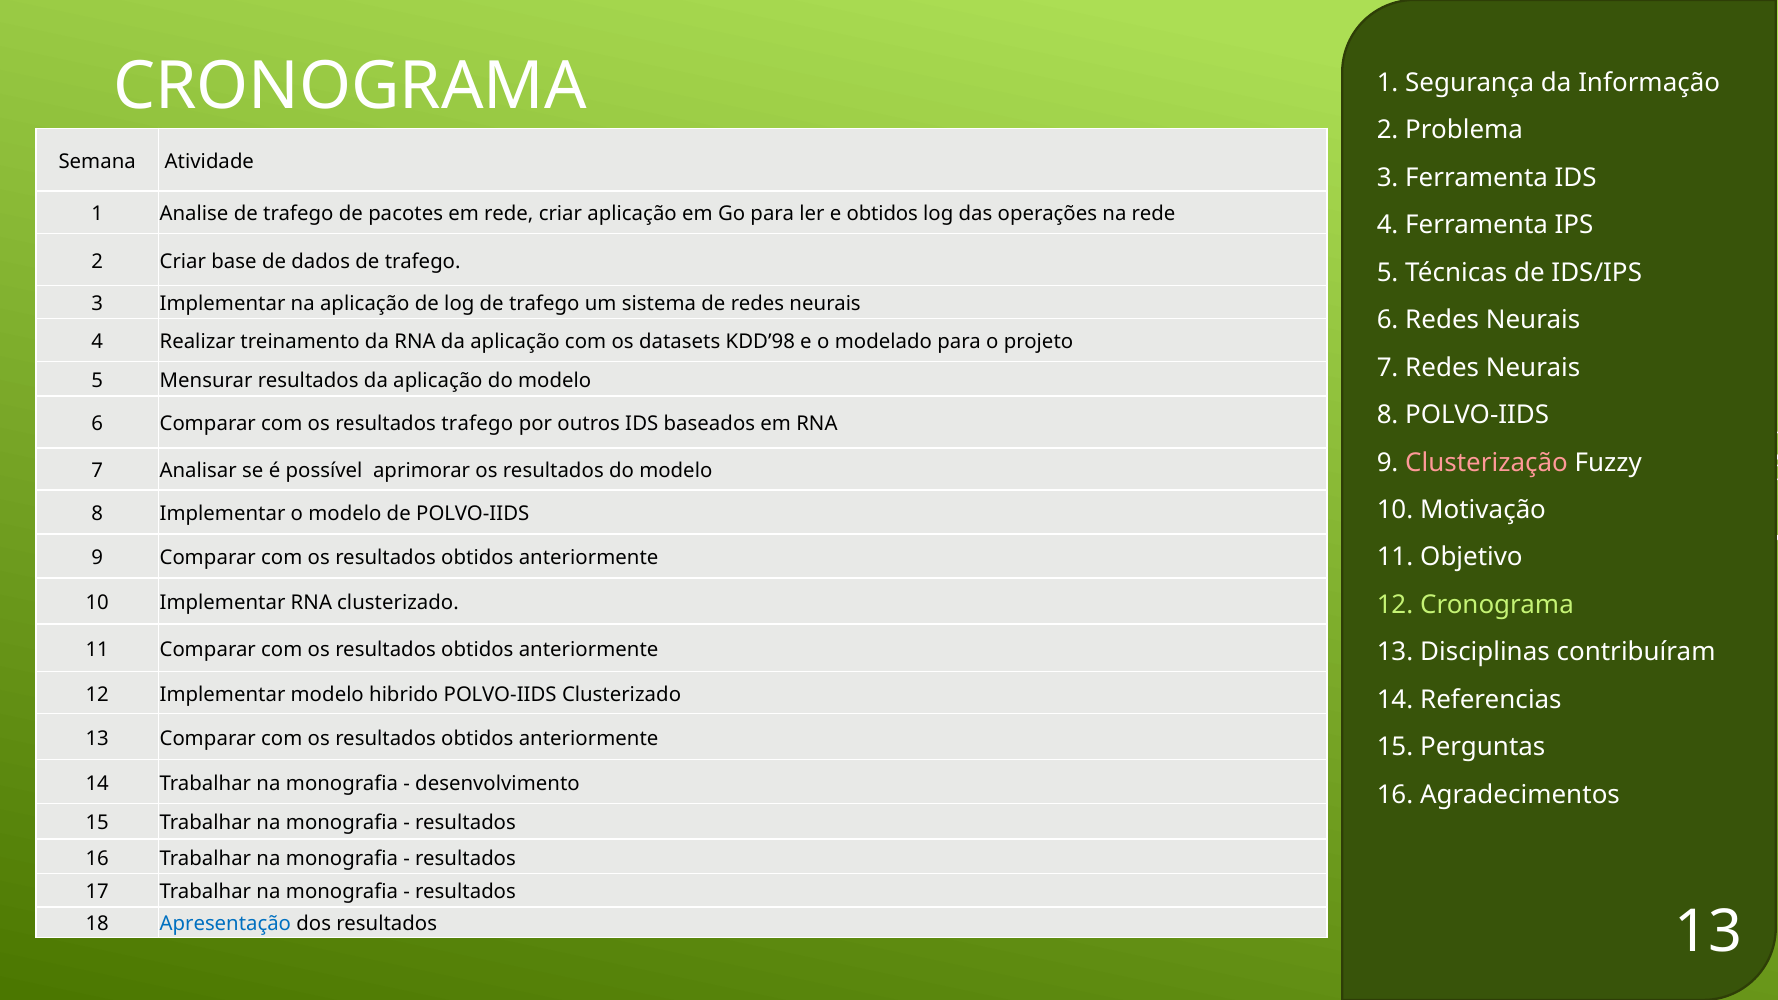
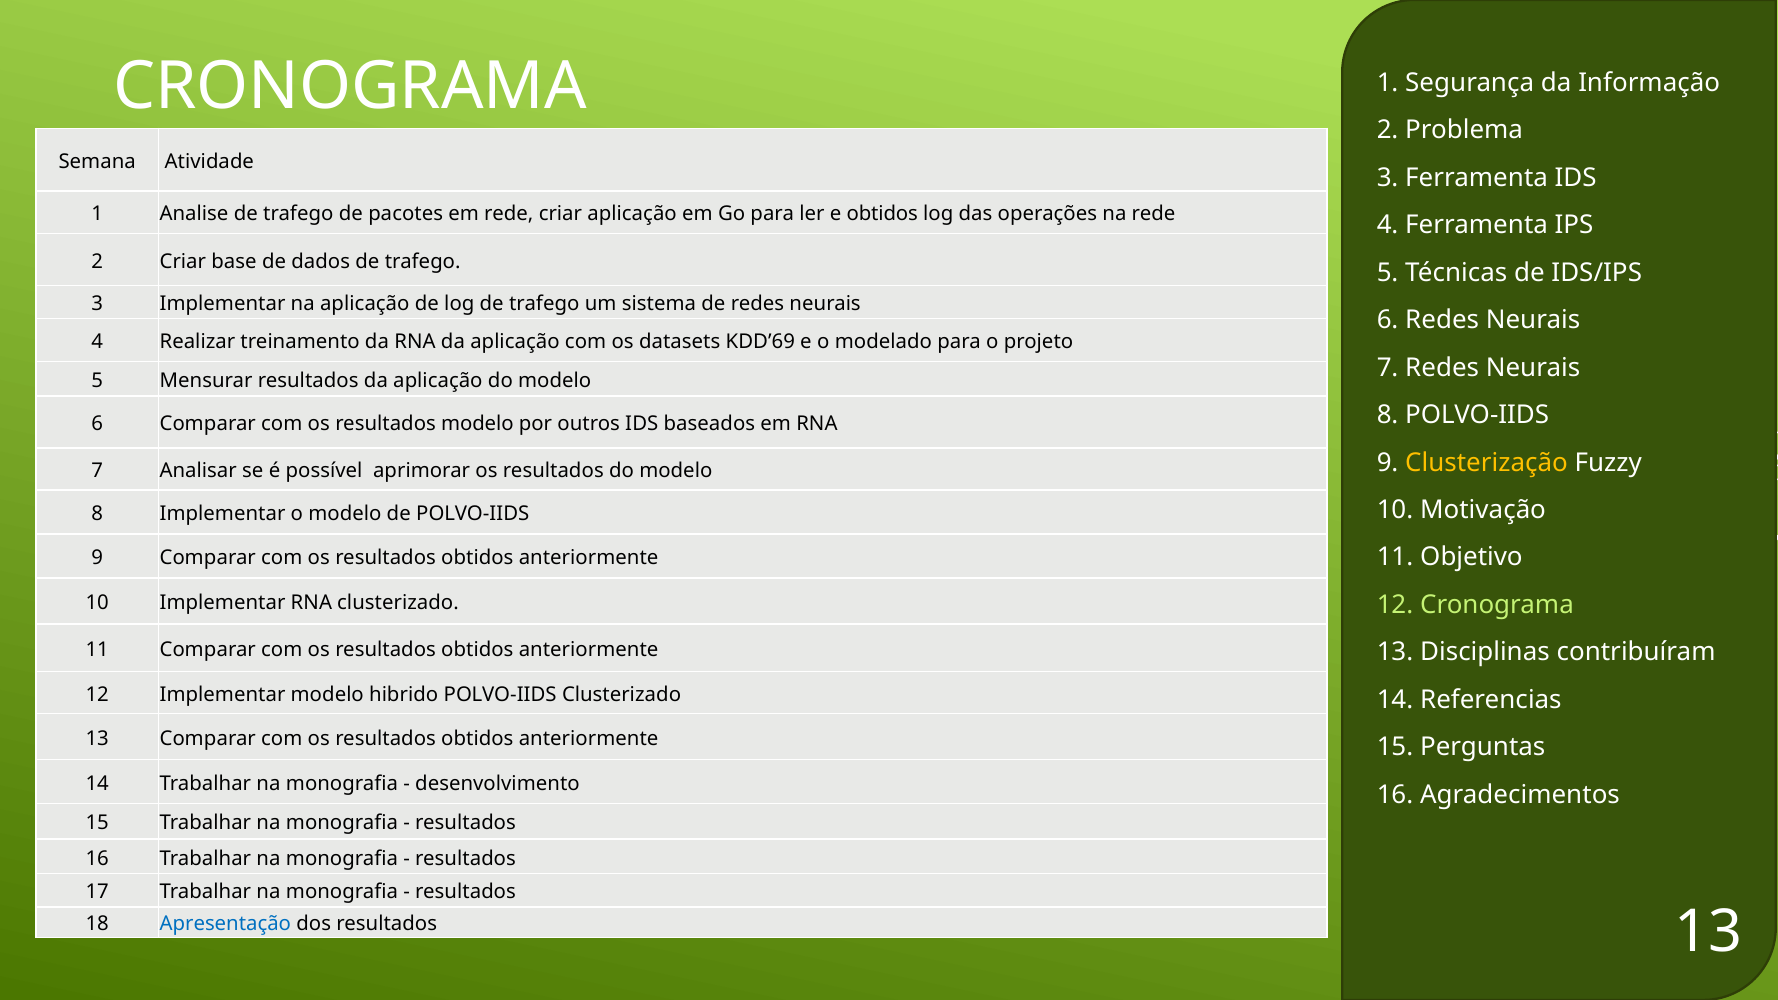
KDD’98: KDD’98 -> KDD’69 (760, 342)
resultados trafego: trafego -> modelo (477, 424)
Clusterização colour: pink -> yellow (1487, 463)
